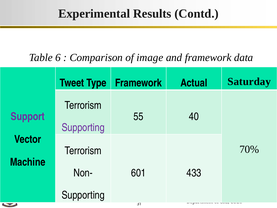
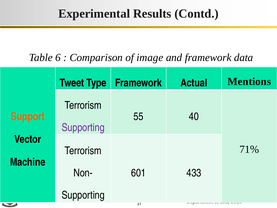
Saturday: Saturday -> Mentions (249, 81)
Support colour: purple -> orange (28, 116)
70%: 70% -> 71% (249, 149)
